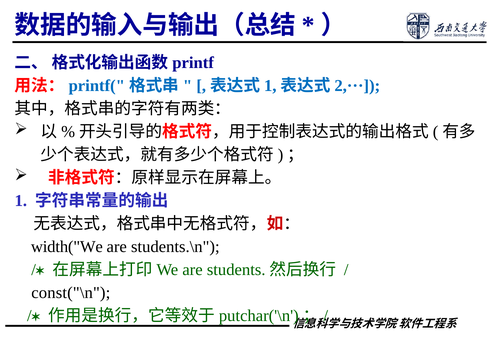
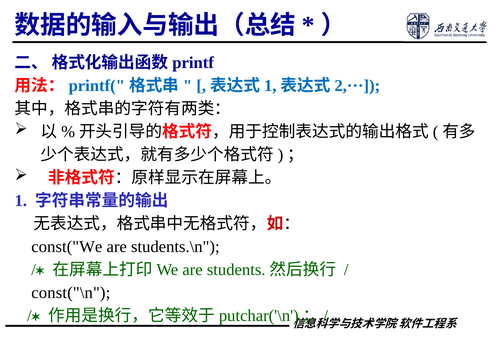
width("We: width("We -> const("We (67, 247)
